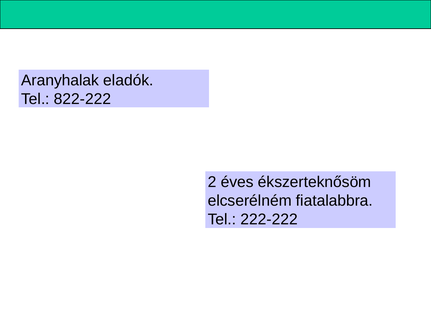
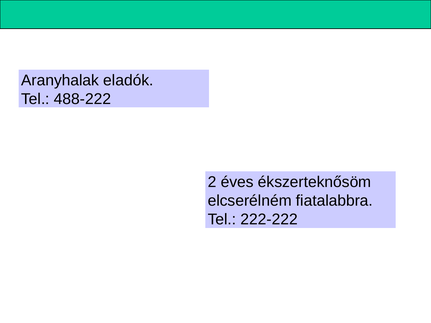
822-222: 822-222 -> 488-222 (83, 99)
